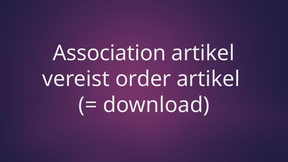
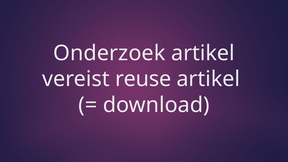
Association: Association -> Onderzoek (109, 53)
order: order -> reuse (143, 79)
